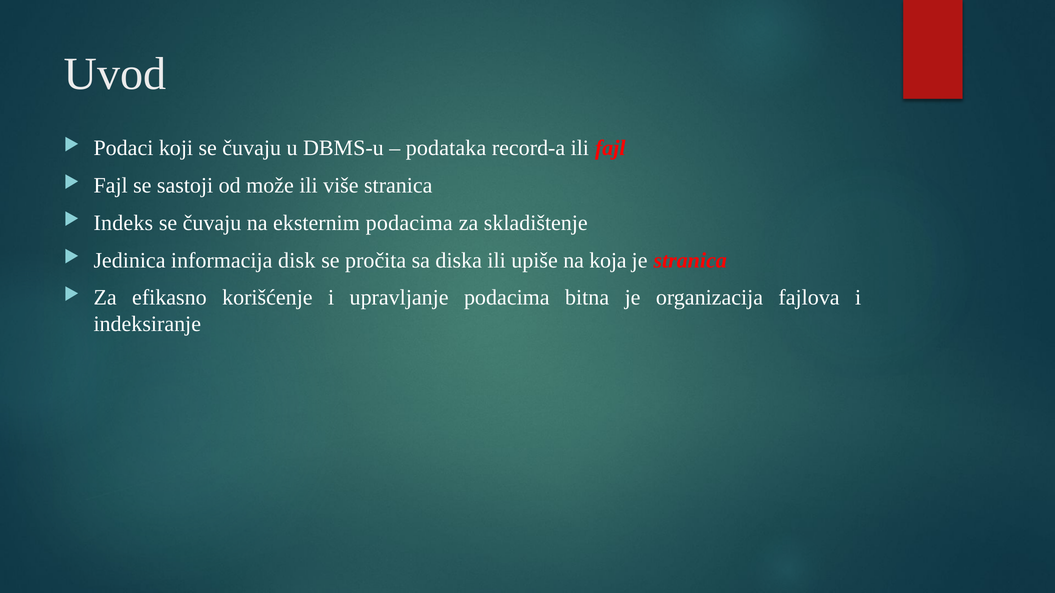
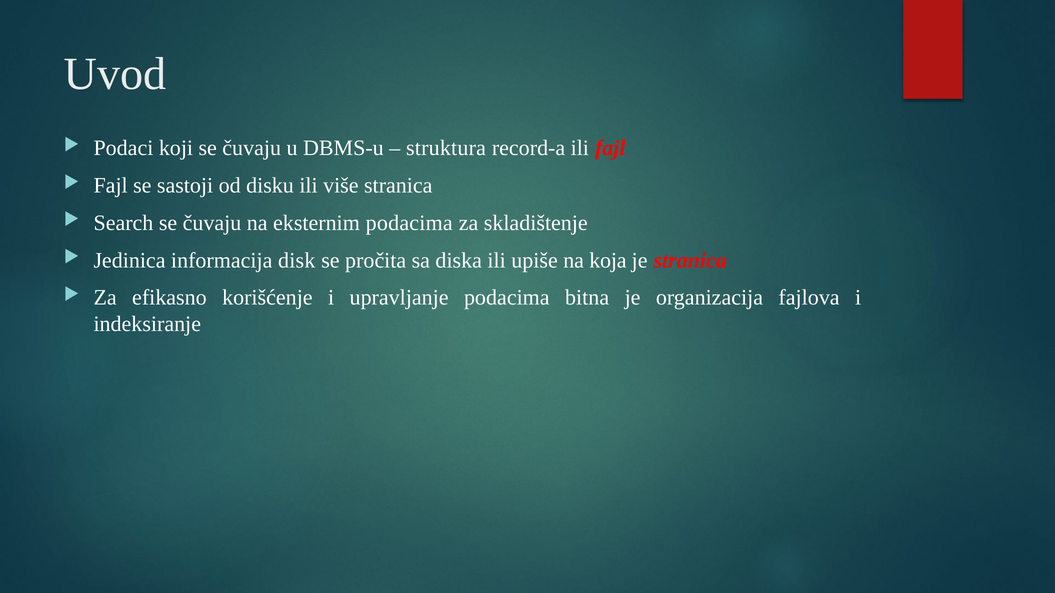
podataka: podataka -> struktura (446, 148)
može: može -> disku (270, 186)
Indeks: Indeks -> Search (123, 223)
